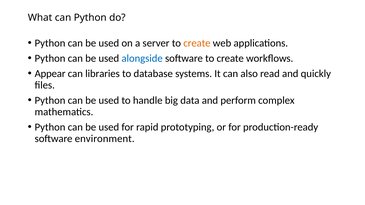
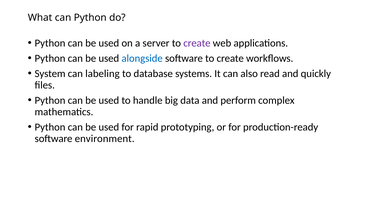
create colour: orange -> purple (197, 43)
Appear: Appear -> System (50, 74)
libraries: libraries -> labeling (102, 74)
